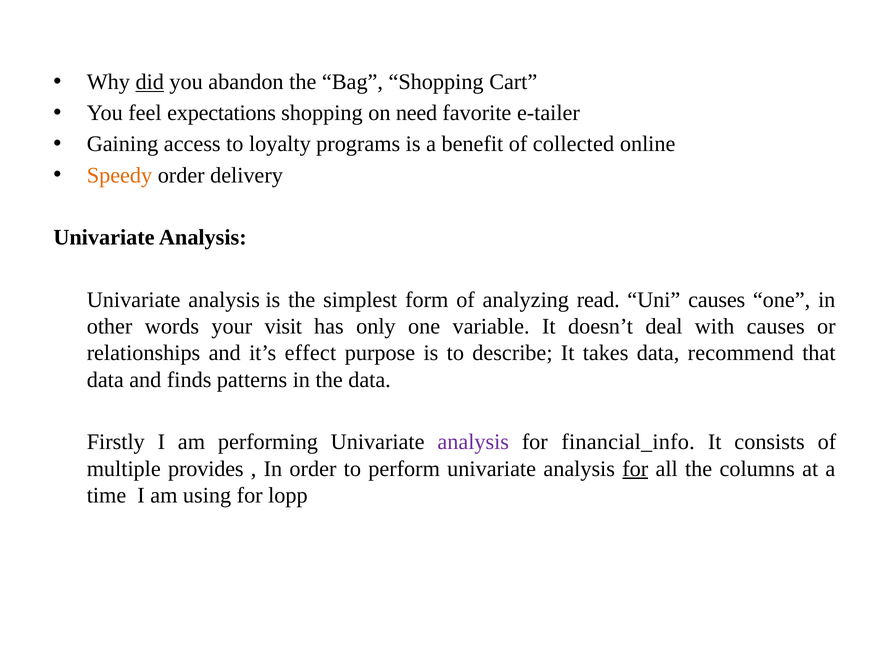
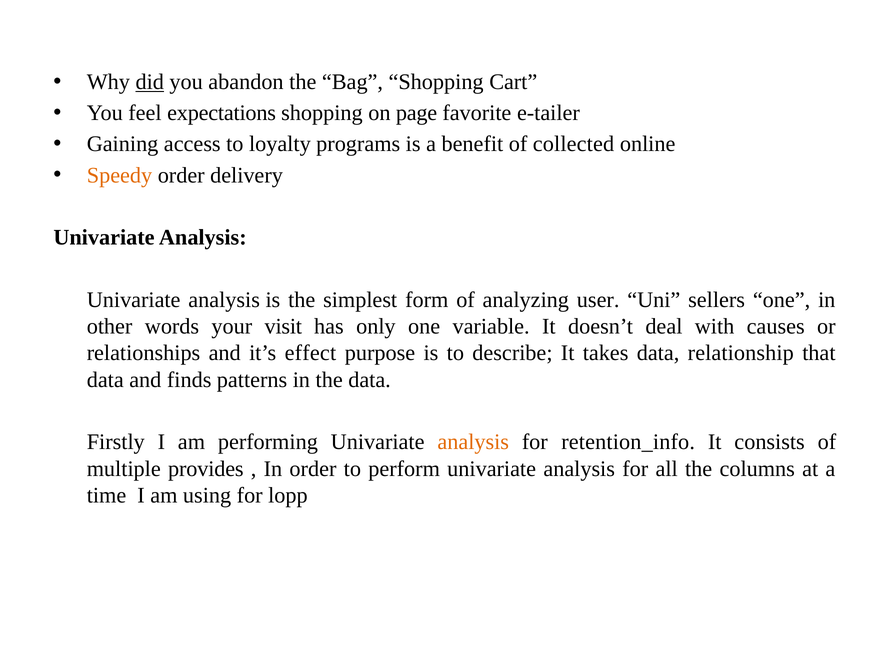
need: need -> page (417, 113)
read: read -> user (598, 300)
Uni causes: causes -> sellers (717, 300)
recommend: recommend -> relationship (741, 353)
analysis colour: purple -> orange (473, 442)
financial_info: financial_info -> retention_info (628, 442)
for underline: present -> none (635, 469)
